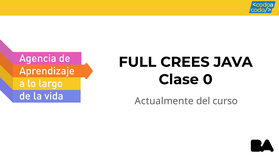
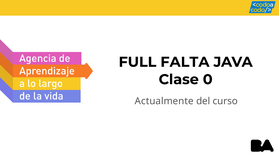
CREES: CREES -> FALTA (185, 62)
